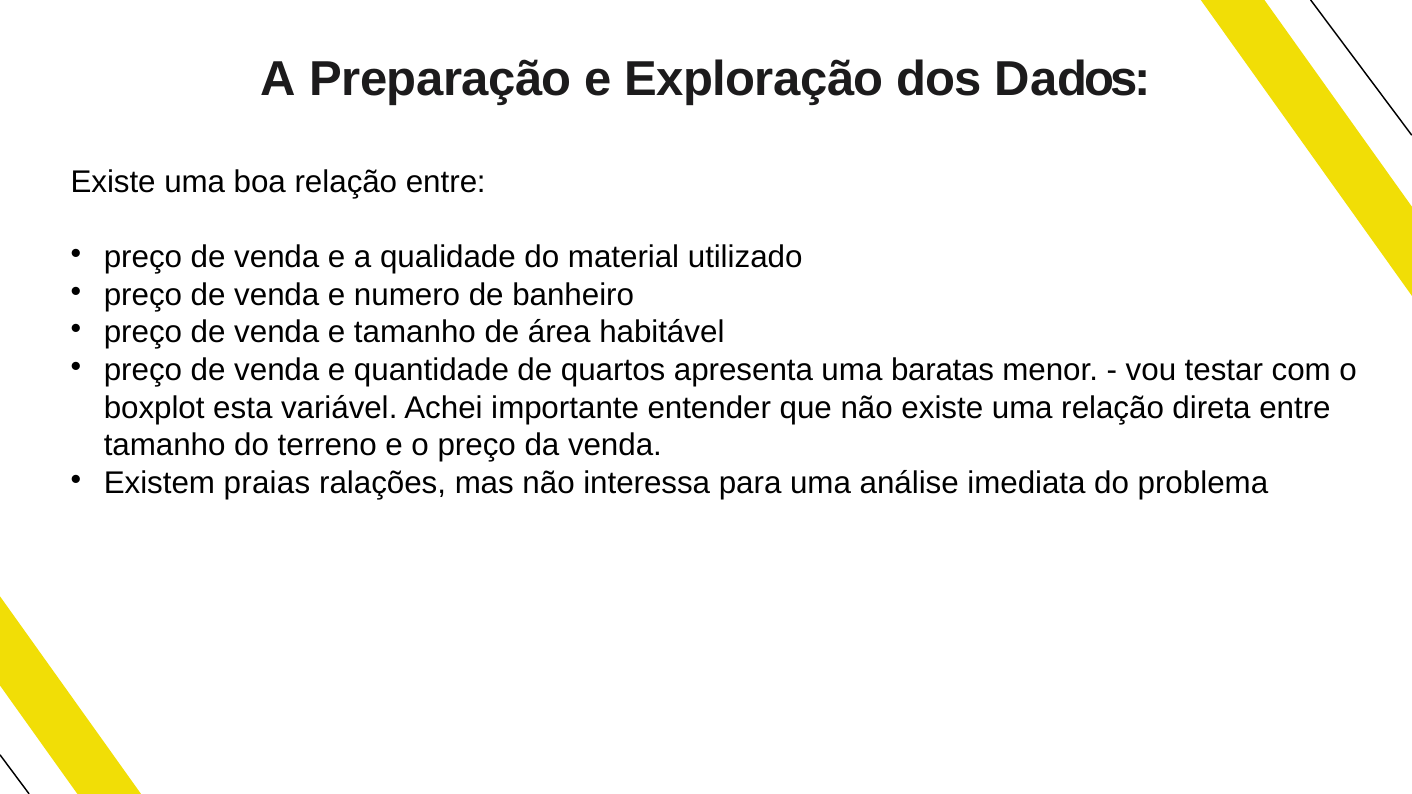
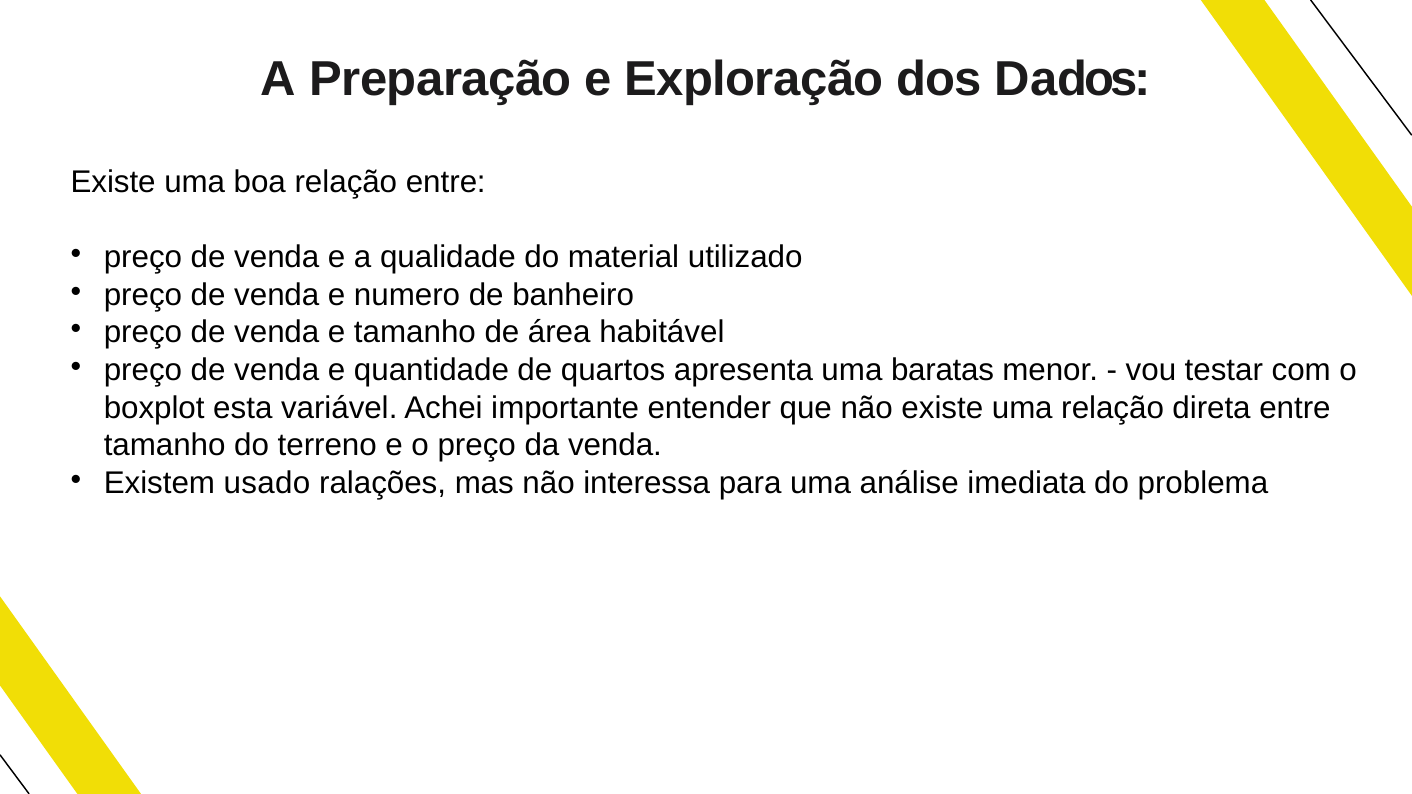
praias: praias -> usado (267, 483)
